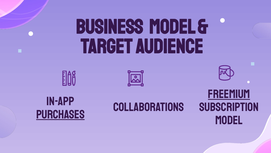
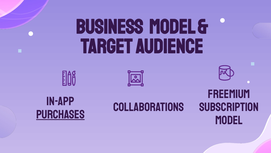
Freemium underline: present -> none (229, 94)
